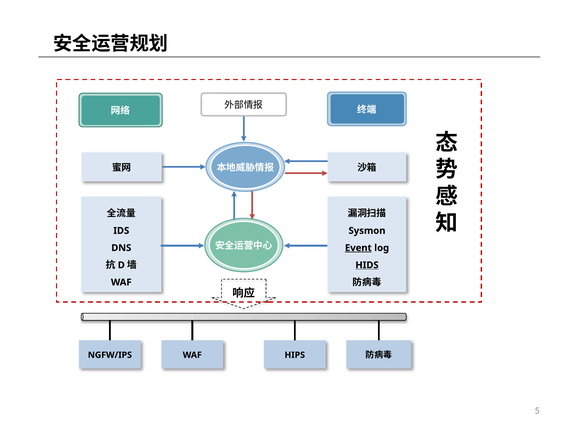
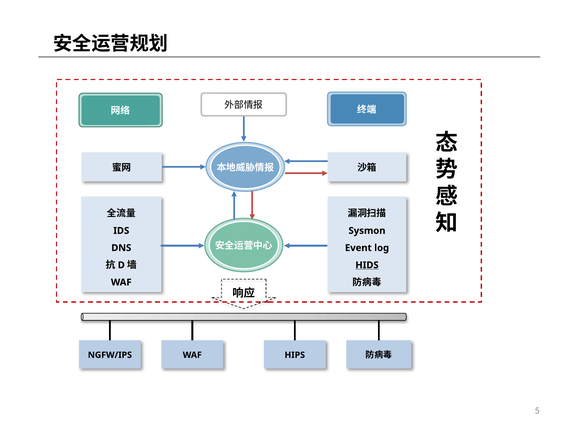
Event underline: present -> none (358, 248)
